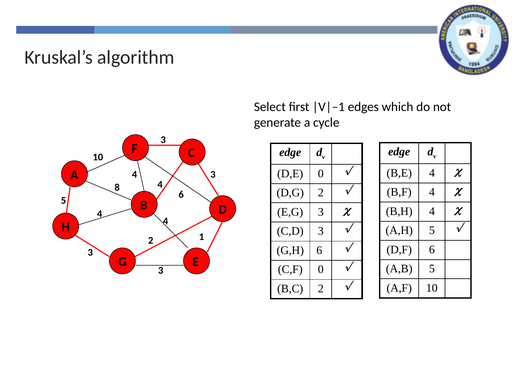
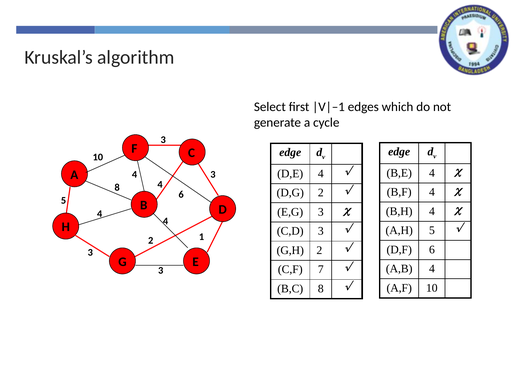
D,E 0: 0 -> 4 (321, 174)
G,H 6: 6 -> 2 (319, 250)
A,B 5: 5 -> 4 (432, 269)
C,F 0: 0 -> 7 (321, 270)
B,C 2: 2 -> 8 (321, 289)
